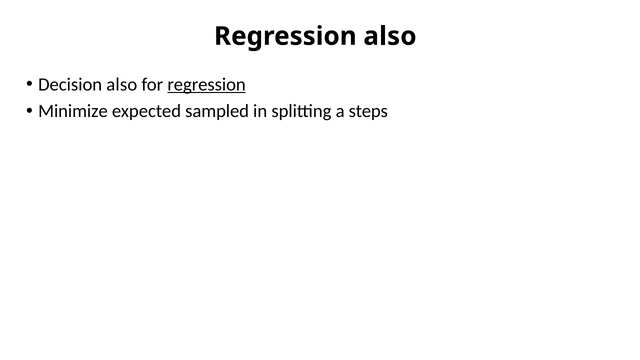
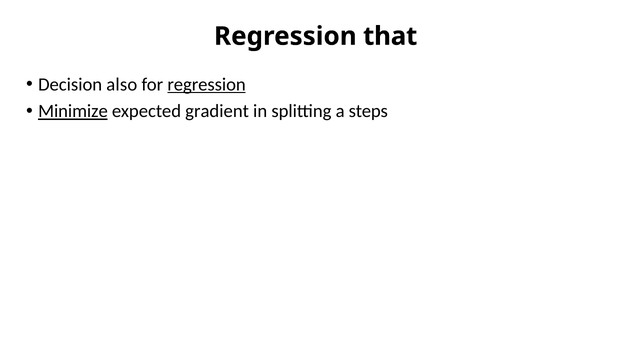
Regression also: also -> that (390, 36)
Minimize underline: none -> present (73, 111)
sampled: sampled -> gradient (217, 111)
